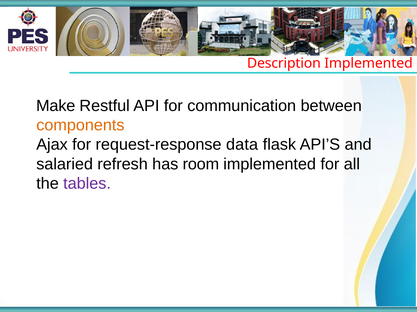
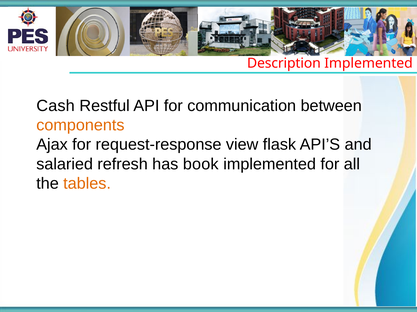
Make: Make -> Cash (56, 106)
data: data -> view (242, 145)
room: room -> book (201, 164)
tables colour: purple -> orange (87, 184)
